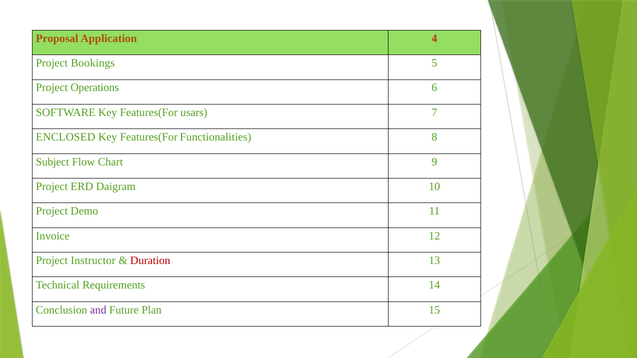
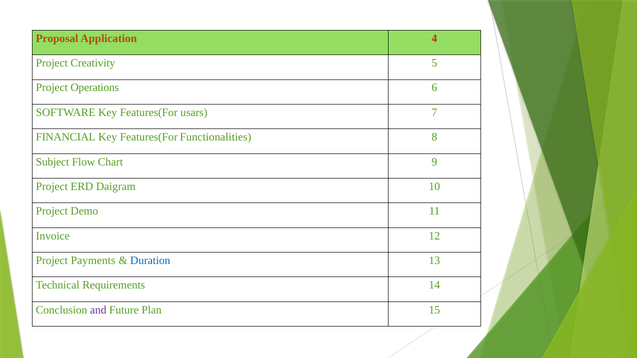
Bookings: Bookings -> Creativity (93, 63)
ENCLOSED: ENCLOSED -> FINANCIAL (66, 137)
Instructor: Instructor -> Payments (93, 261)
Duration colour: red -> blue (150, 261)
